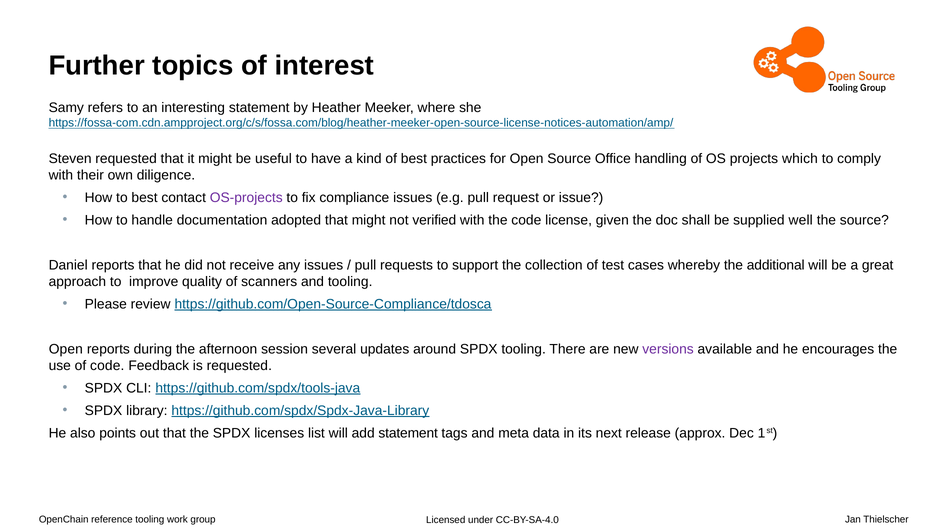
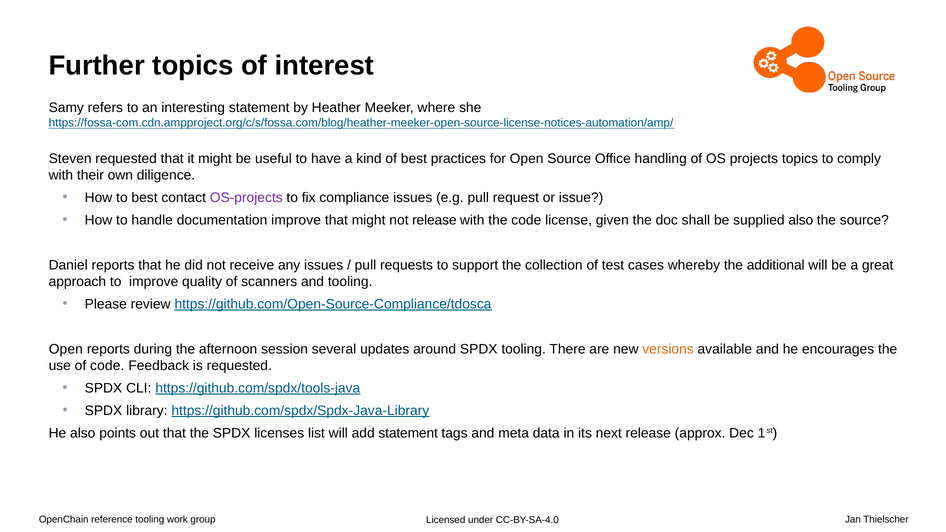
projects which: which -> topics (800, 158)
documentation adopted: adopted -> improve (296, 220)
not verified: verified -> release (434, 220)
supplied well: well -> also (801, 220)
versions colour: purple -> orange (668, 349)
